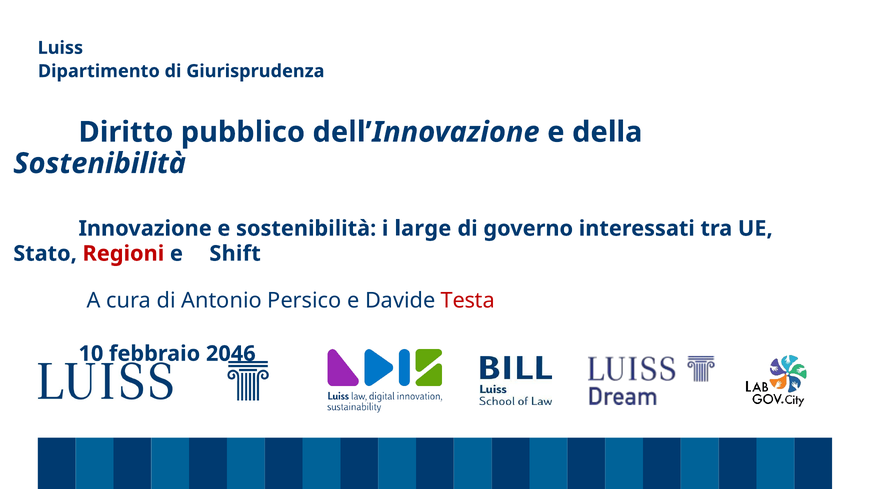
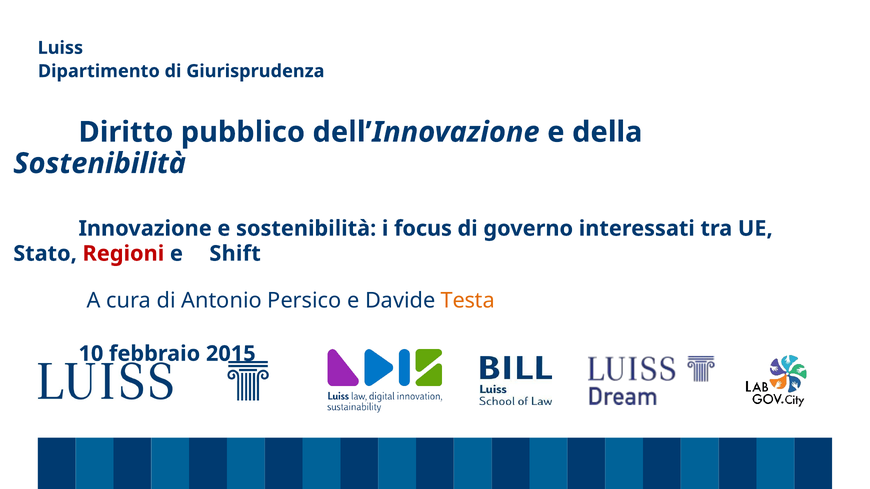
large: large -> focus (423, 229)
Testa colour: red -> orange (468, 301)
2046: 2046 -> 2015 (231, 354)
